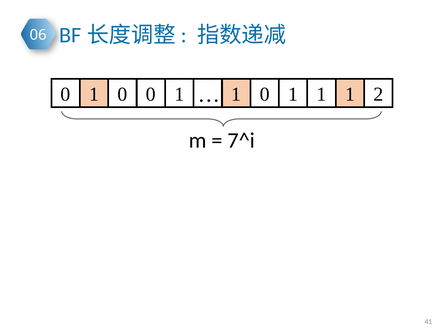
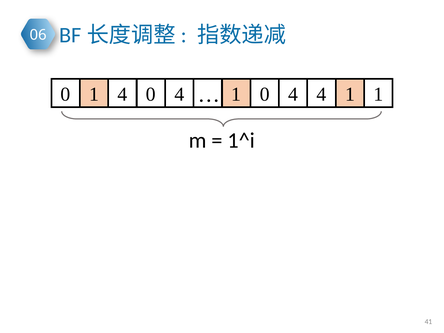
0 1 0: 0 -> 4 (122, 94)
1: 1 -> 4 (179, 94)
1: 1 -> 4 (293, 94)
1: 1 -> 4 (322, 94)
1 2: 2 -> 1 (378, 94)
7^i: 7^i -> 1^i (241, 140)
